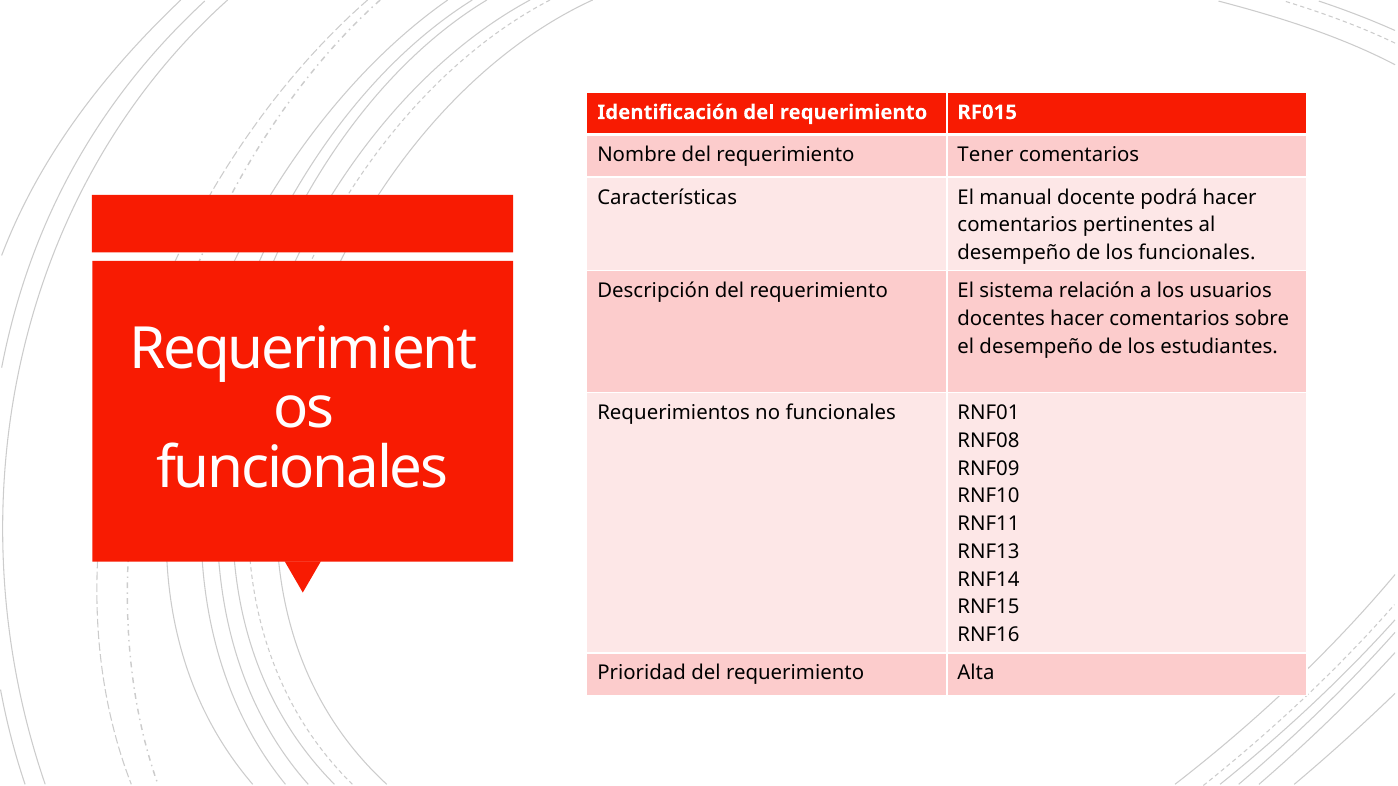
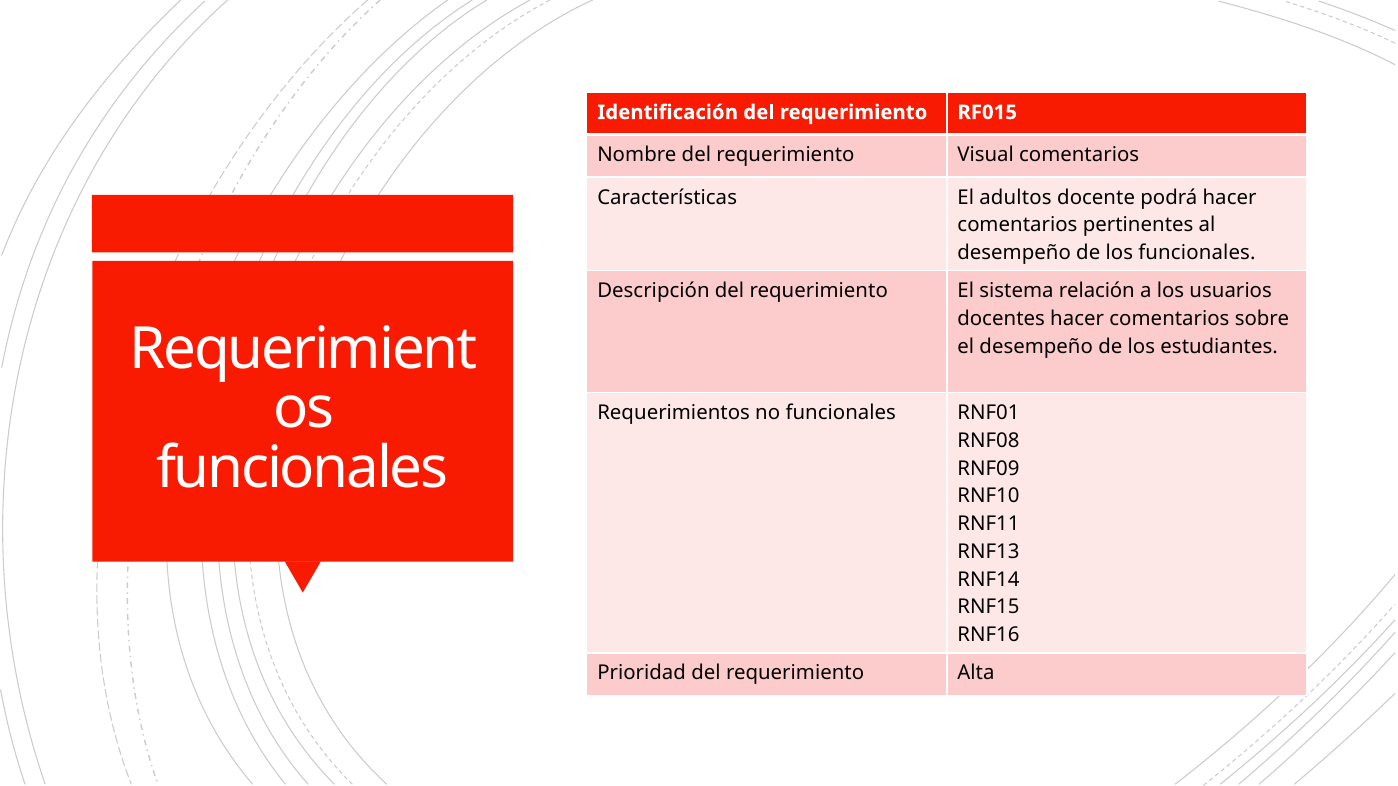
Tener: Tener -> Visual (986, 155)
manual: manual -> adultos (1016, 197)
